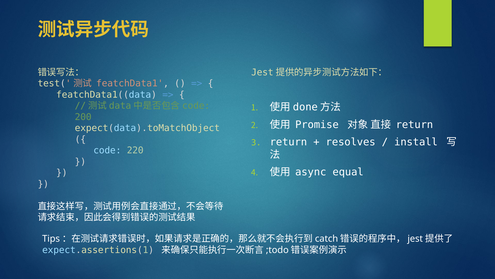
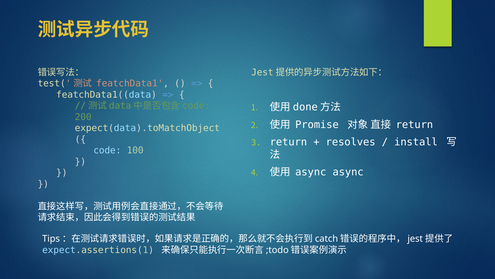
220: 220 -> 100 (135, 150)
async equal: equal -> async (348, 172)
